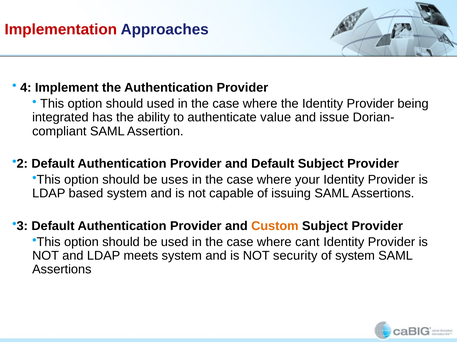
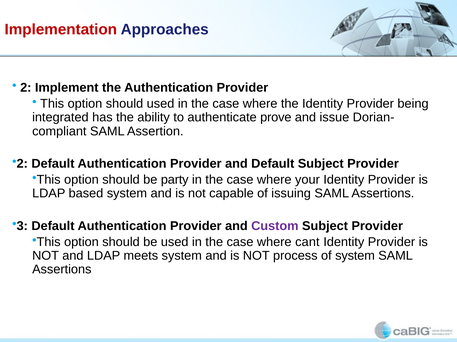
4: 4 -> 2 (26, 88)
value: value -> prove (276, 118)
uses: uses -> party (175, 180)
Custom colour: orange -> purple (275, 226)
security: security -> process (295, 256)
